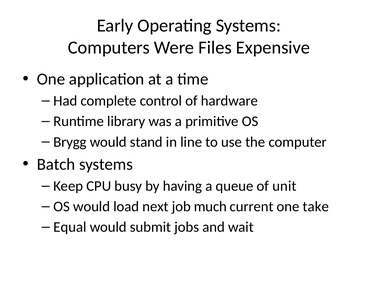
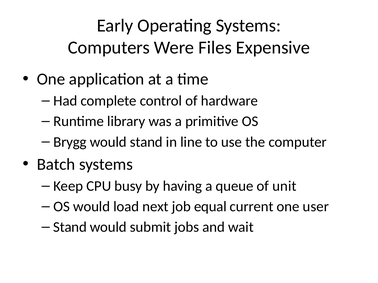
much: much -> equal (210, 207)
take: take -> user (316, 207)
Equal: Equal -> Stand (70, 228)
